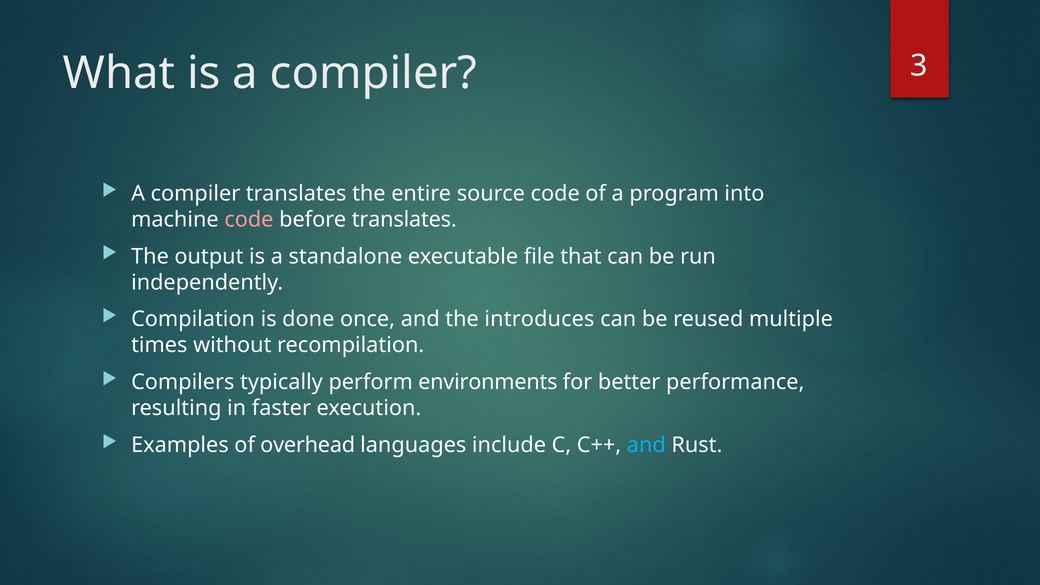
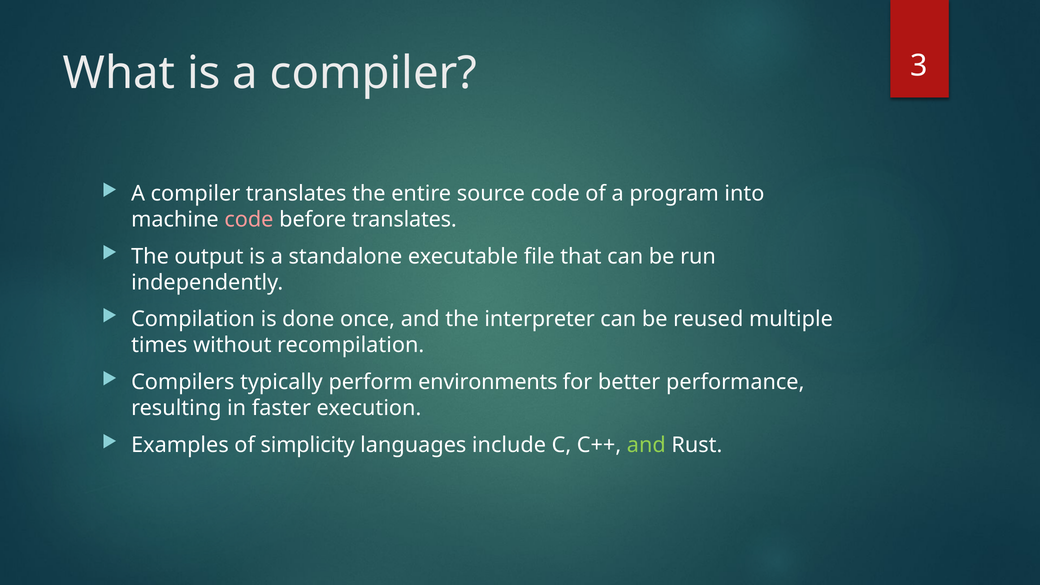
introduces: introduces -> interpreter (540, 319)
overhead: overhead -> simplicity (308, 445)
and colour: light blue -> light green (646, 445)
